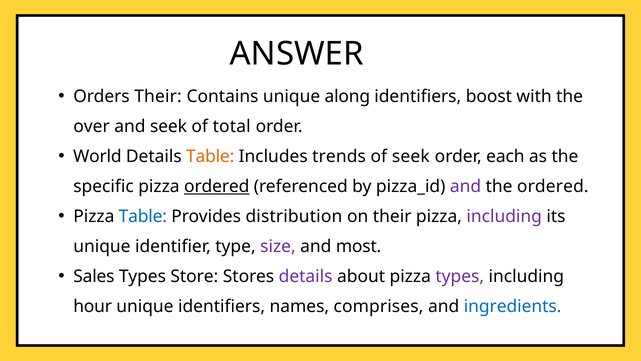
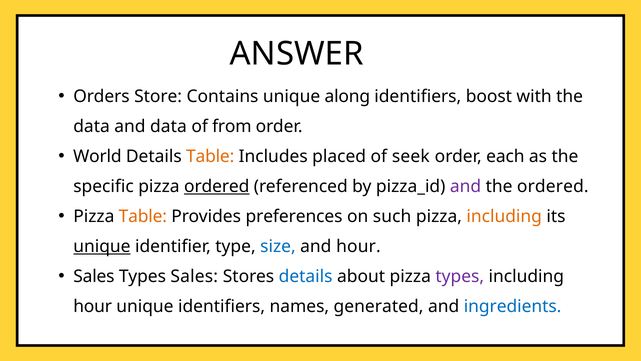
Orders Their: Their -> Store (158, 96)
over: over -> data (92, 126)
and seek: seek -> data (168, 126)
total: total -> from (232, 126)
trends: trends -> placed (339, 156)
Table colour: blue -> orange (143, 216)
distribution: distribution -> preferences (294, 216)
on their: their -> such (392, 216)
including colour: purple -> orange (504, 216)
unique underline: none -> present (102, 246)
size colour: purple -> blue (278, 246)
and most: most -> hour (358, 246)
Types Store: Store -> Sales (194, 276)
details colour: purple -> blue (306, 276)
comprises: comprises -> generated (379, 306)
